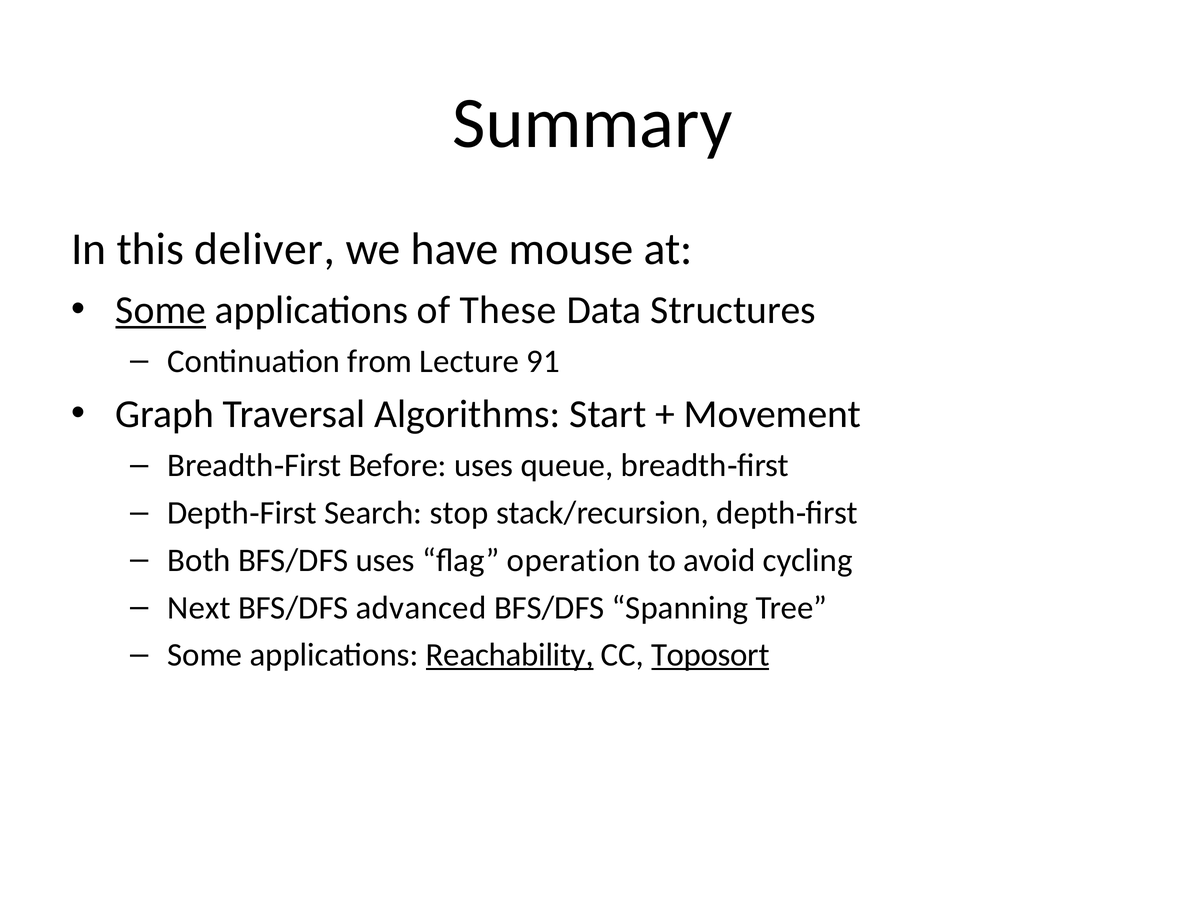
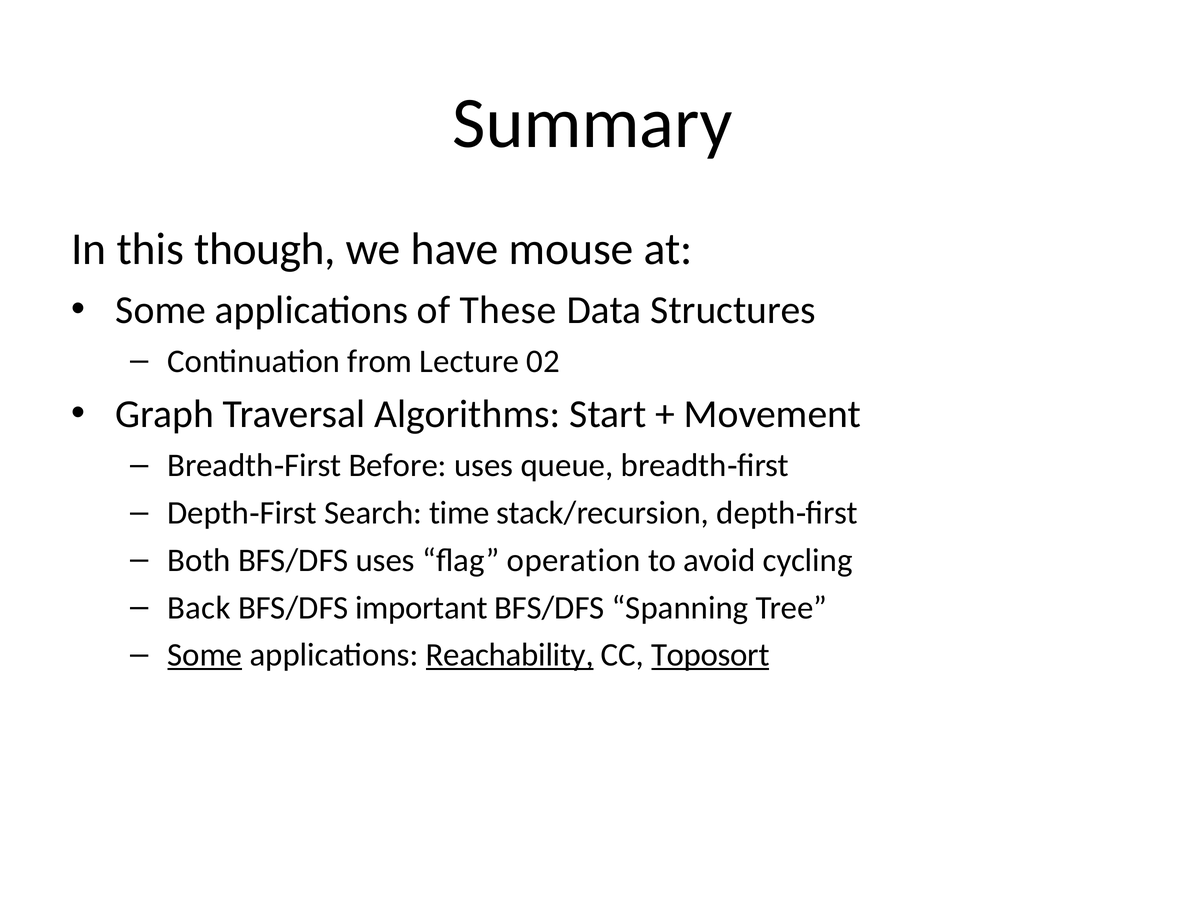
deliver: deliver -> though (265, 249)
Some underline: present -> none (161, 310)
91: 91 -> 02 (543, 361)
stop: stop -> time (459, 513)
Next: Next -> Back (199, 607)
advanced: advanced -> important (421, 607)
Some underline: none -> present (205, 655)
